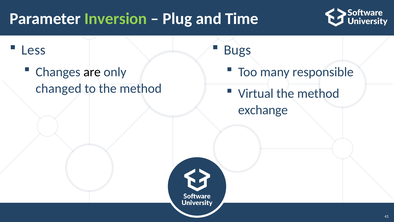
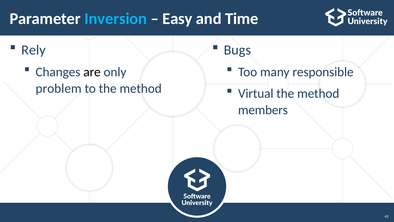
Inversion colour: light green -> light blue (116, 19)
Plug: Plug -> Easy (177, 19)
Less: Less -> Rely (34, 50)
changed: changed -> problem (59, 88)
exchange: exchange -> members (263, 110)
